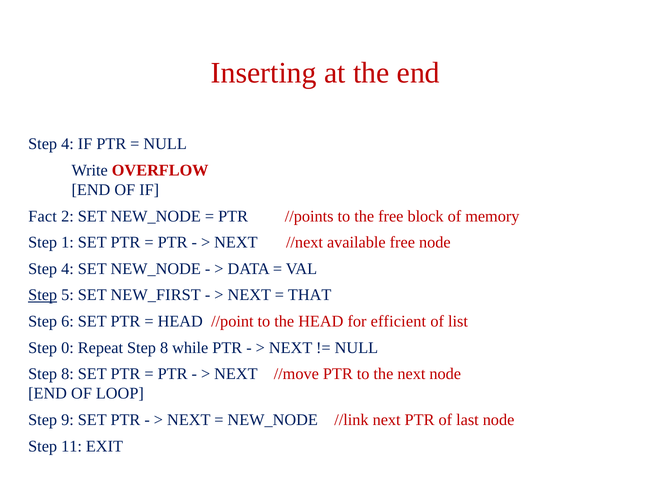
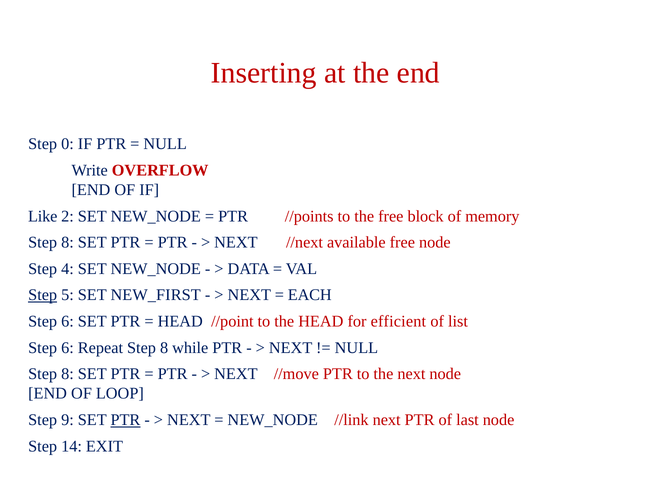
4: 4 -> 0 (67, 144)
Fact: Fact -> Like (43, 216)
1: 1 -> 8 (67, 243)
THAT: THAT -> EACH (310, 295)
0: 0 -> 6 (67, 348)
PTR underline: none -> present (125, 420)
11: 11 -> 14 (72, 446)
